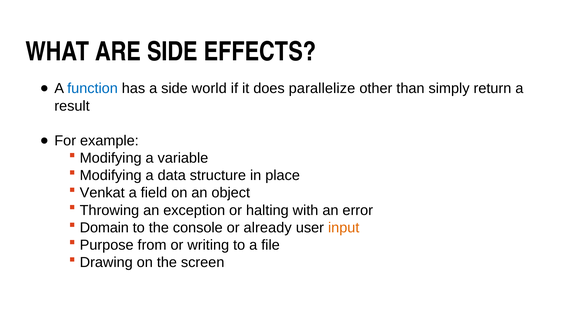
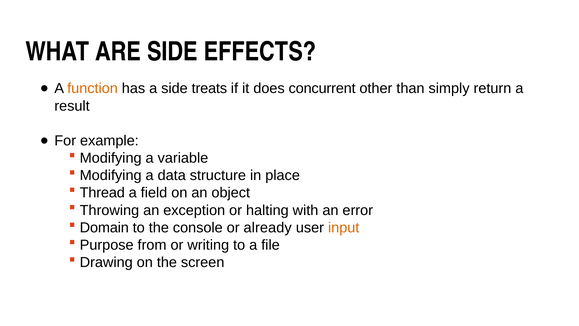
function colour: blue -> orange (93, 88)
world: world -> treats (209, 88)
parallelize: parallelize -> concurrent (322, 88)
Venkat: Venkat -> Thread (102, 193)
